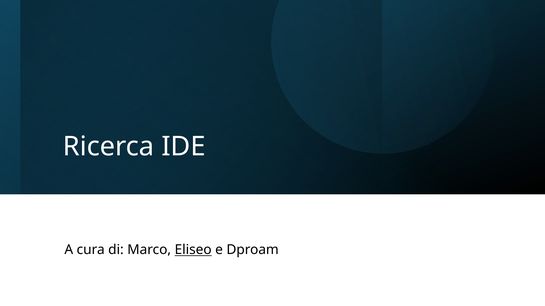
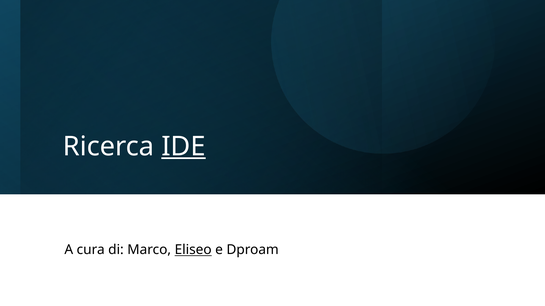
IDE underline: none -> present (183, 147)
